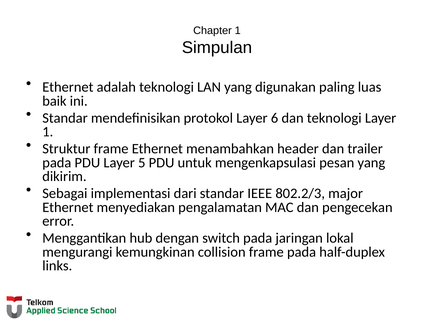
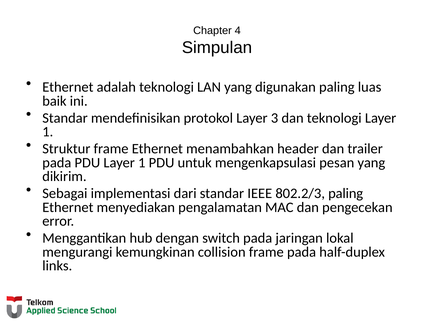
Chapter 1: 1 -> 4 (238, 31)
6: 6 -> 3 (275, 118)
PDU Layer 5: 5 -> 1 (142, 163)
802.2/3 major: major -> paling (346, 194)
